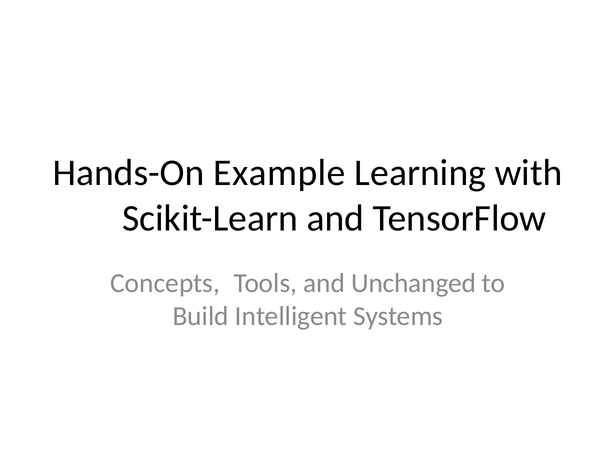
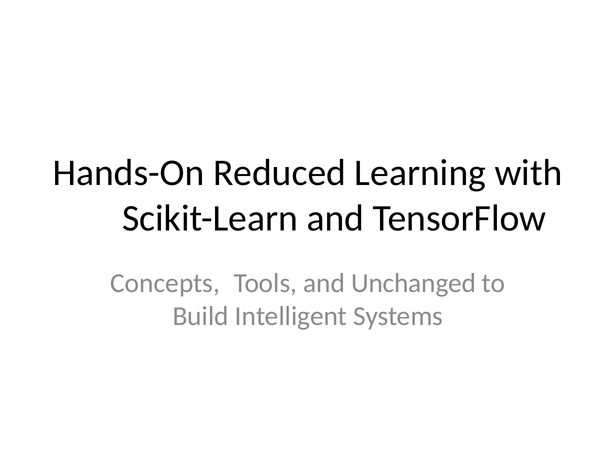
Example: Example -> Reduced (280, 173)
